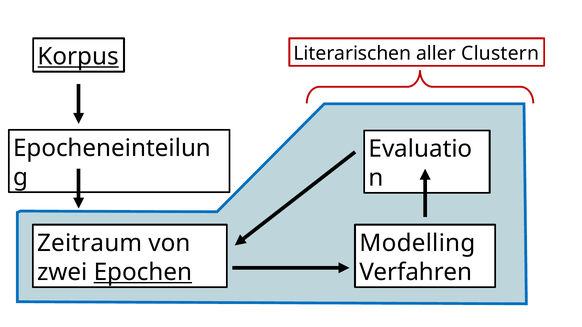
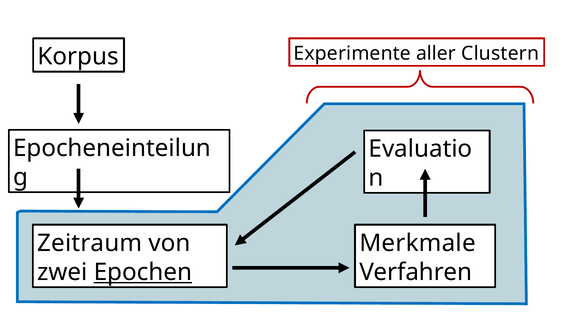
Literarischen: Literarischen -> Experimente (352, 53)
Korpus underline: present -> none (78, 57)
Modelling: Modelling -> Merkmale (418, 243)
